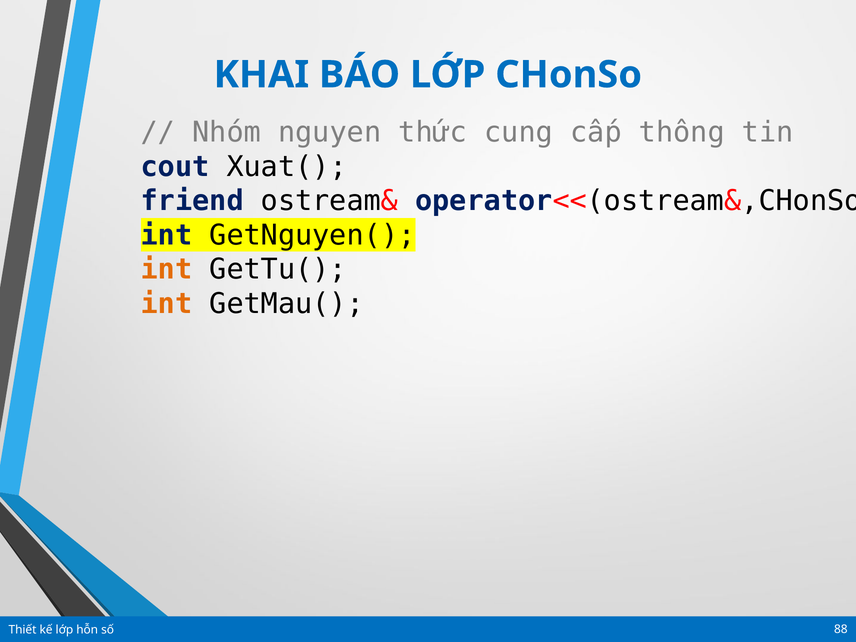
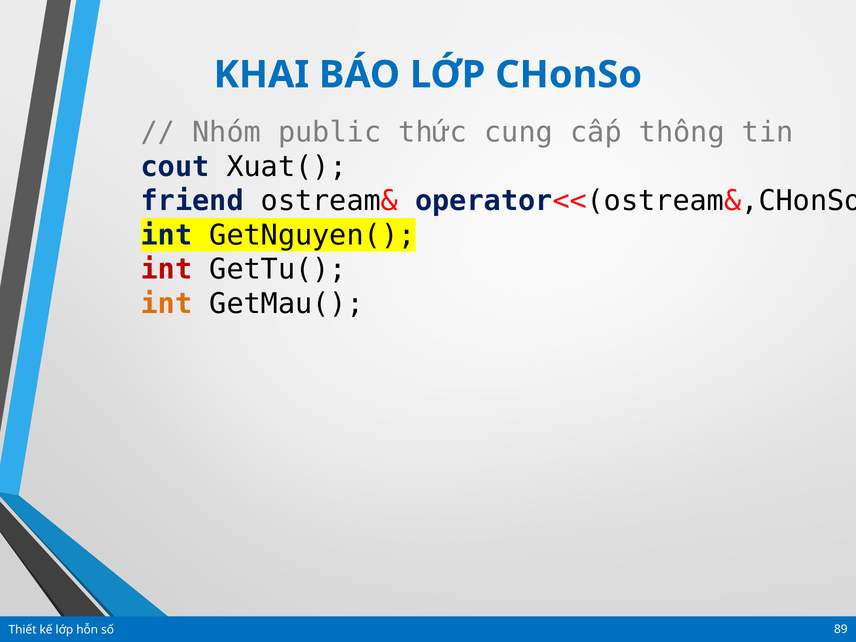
nguyen: nguyen -> public (330, 133)
int colour: orange -> red (167, 269)
88: 88 -> 89 (841, 629)
